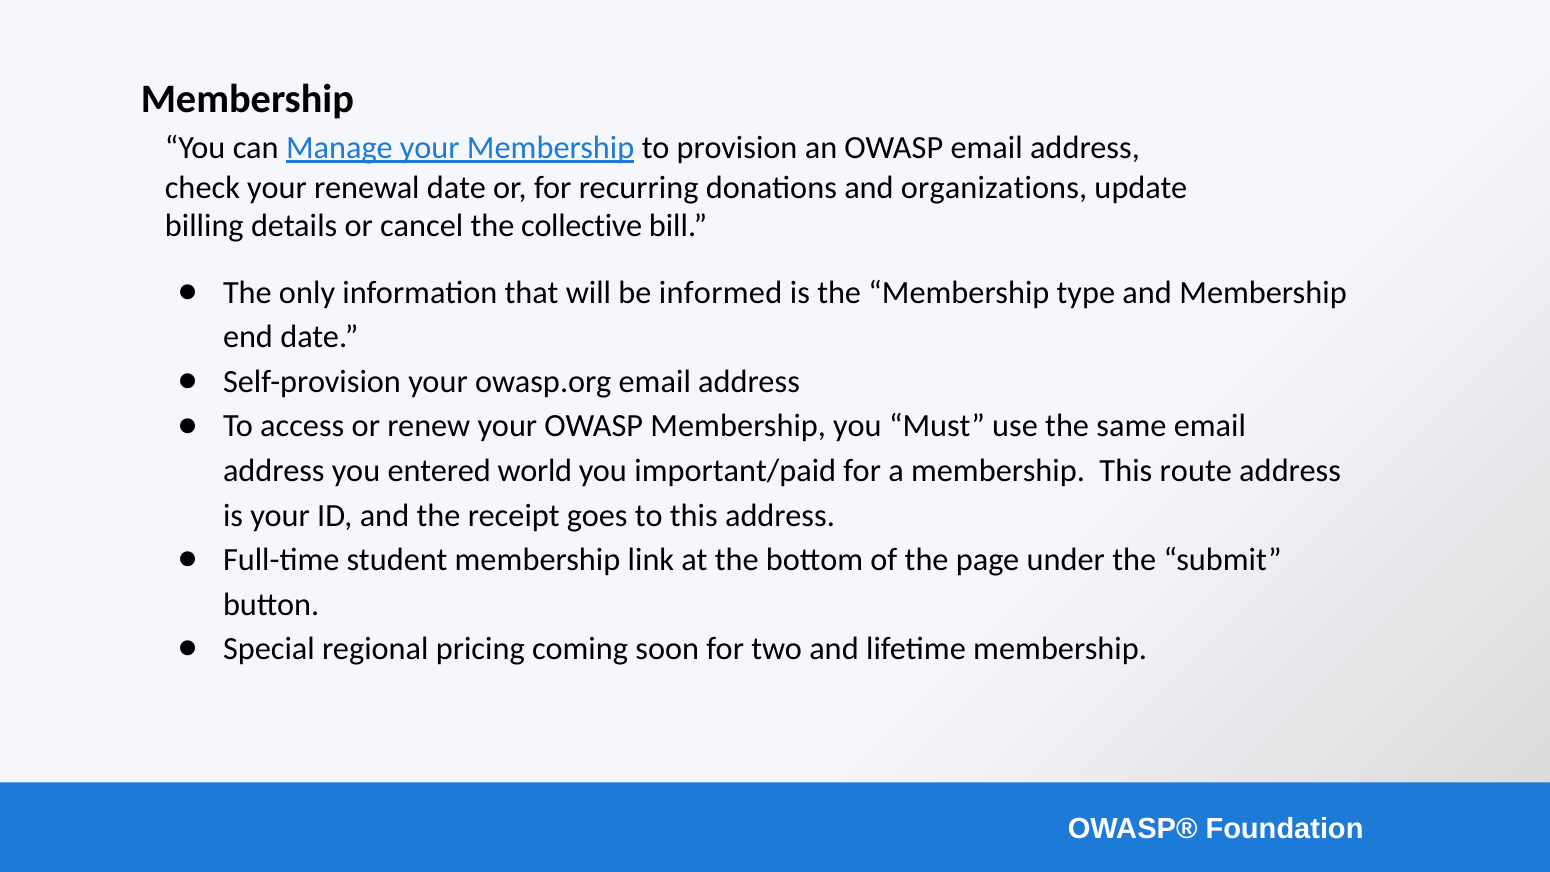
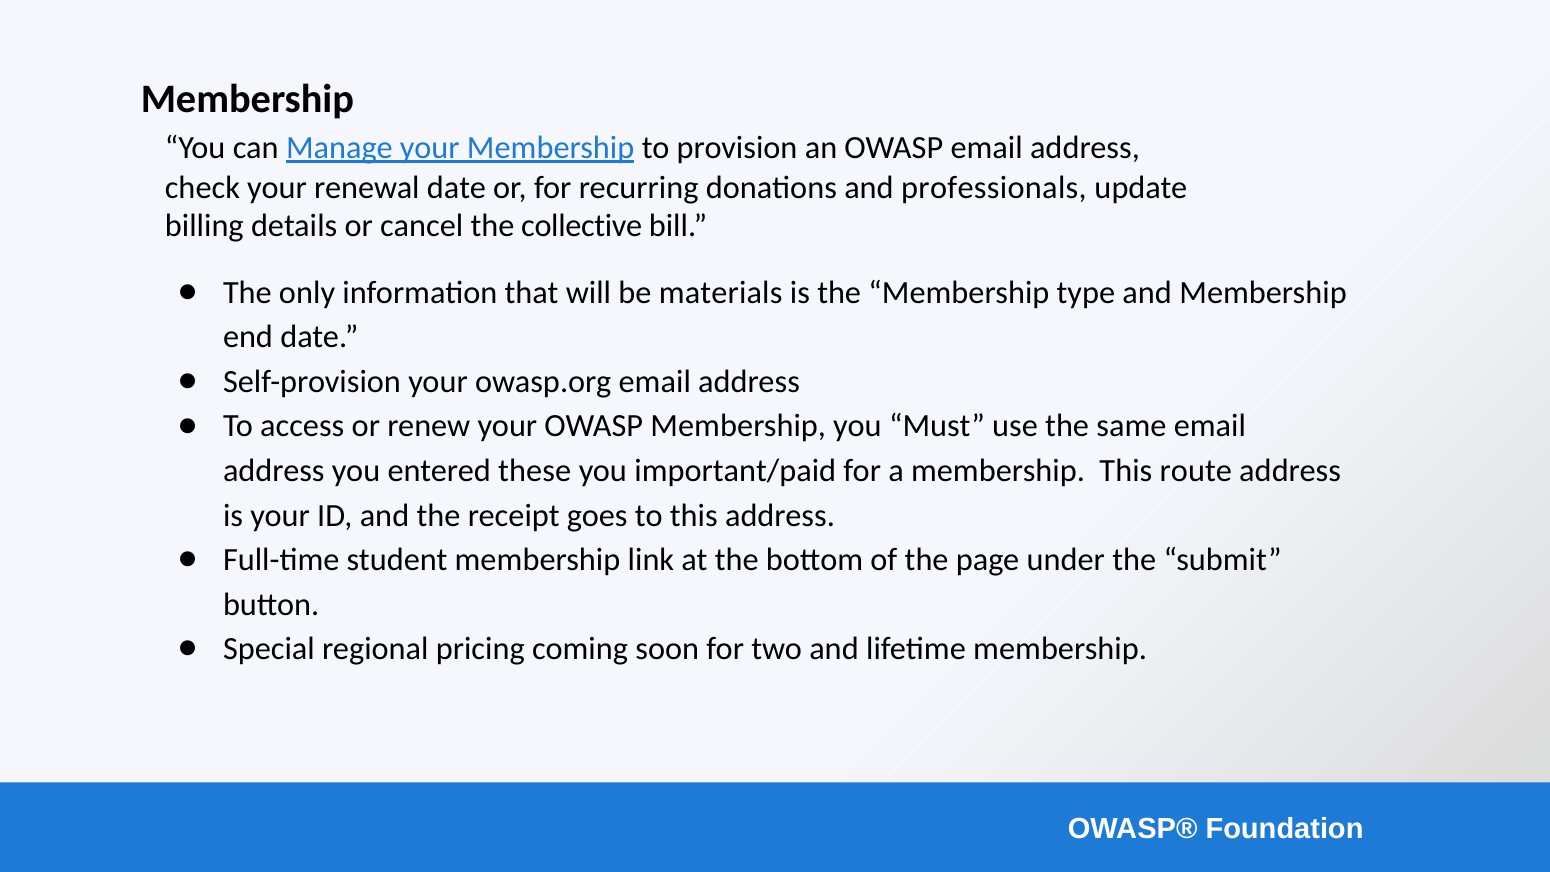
organizations: organizations -> professionals (994, 187)
informed: informed -> materials (721, 292)
world: world -> these (535, 471)
